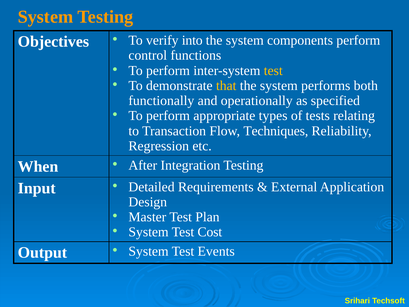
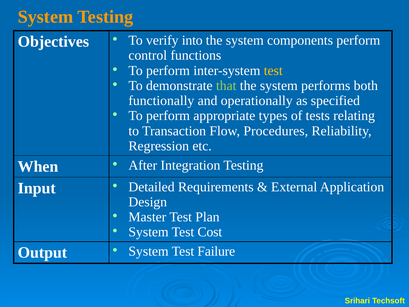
that colour: yellow -> light green (226, 86)
Techniques: Techniques -> Procedures (276, 131)
Events: Events -> Failure (216, 251)
